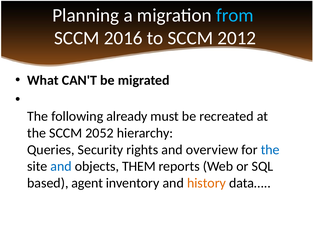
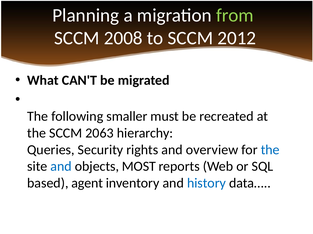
from colour: light blue -> light green (235, 15)
2016: 2016 -> 2008 (123, 38)
already: already -> smaller (127, 117)
2052: 2052 -> 2063 (100, 133)
THEM: THEM -> MOST (139, 167)
history colour: orange -> blue (206, 184)
